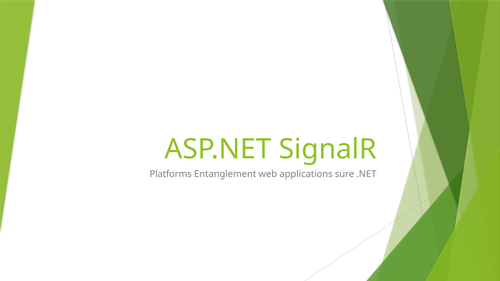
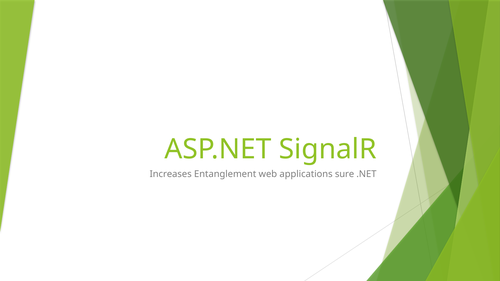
Platforms: Platforms -> Increases (171, 174)
